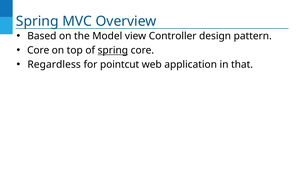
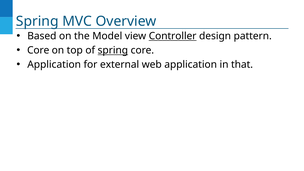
Controller underline: none -> present (173, 36)
Regardless: Regardless -> Application (54, 65)
pointcut: pointcut -> external (120, 65)
